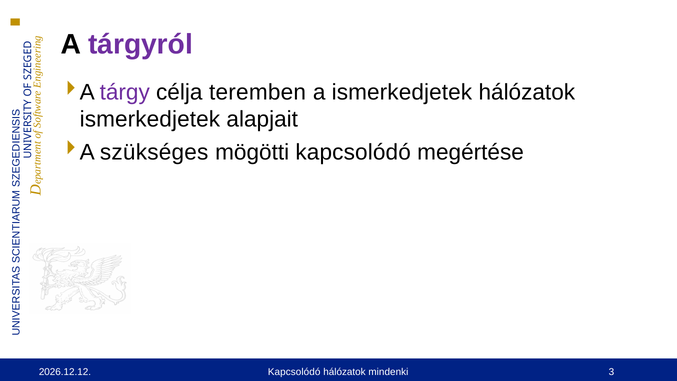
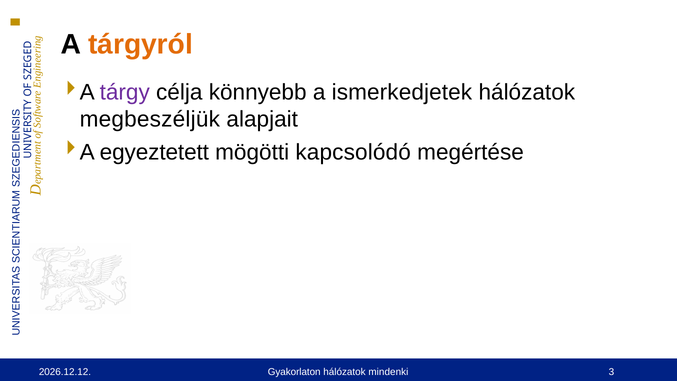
tárgyról colour: purple -> orange (140, 44)
teremben: teremben -> könnyebb (258, 92)
ismerkedjetek: ismerkedjetek -> megbeszéljük (150, 119)
szükséges: szükséges -> egyeztetett (154, 152)
Kapcsolódó: Kapcsolódó -> Gyakorlaton (294, 372)
